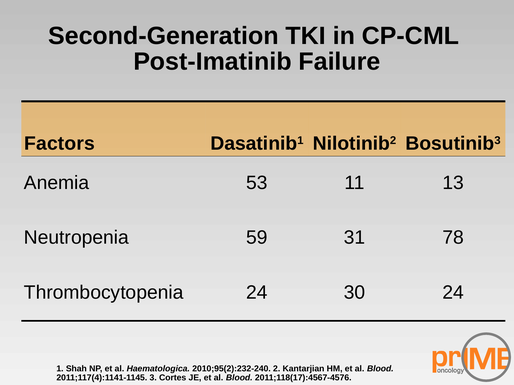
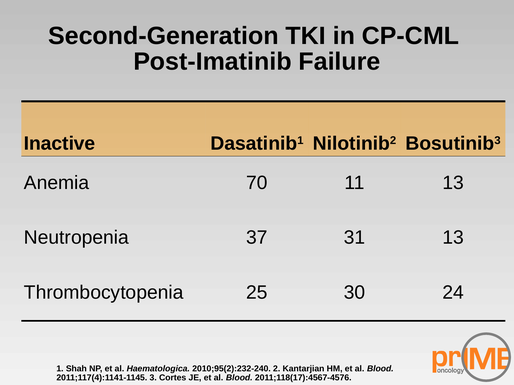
Factors: Factors -> Inactive (60, 144)
53: 53 -> 70 (257, 183)
59: 59 -> 37 (257, 238)
31 78: 78 -> 13 (453, 238)
Thrombocytopenia 24: 24 -> 25 (257, 293)
